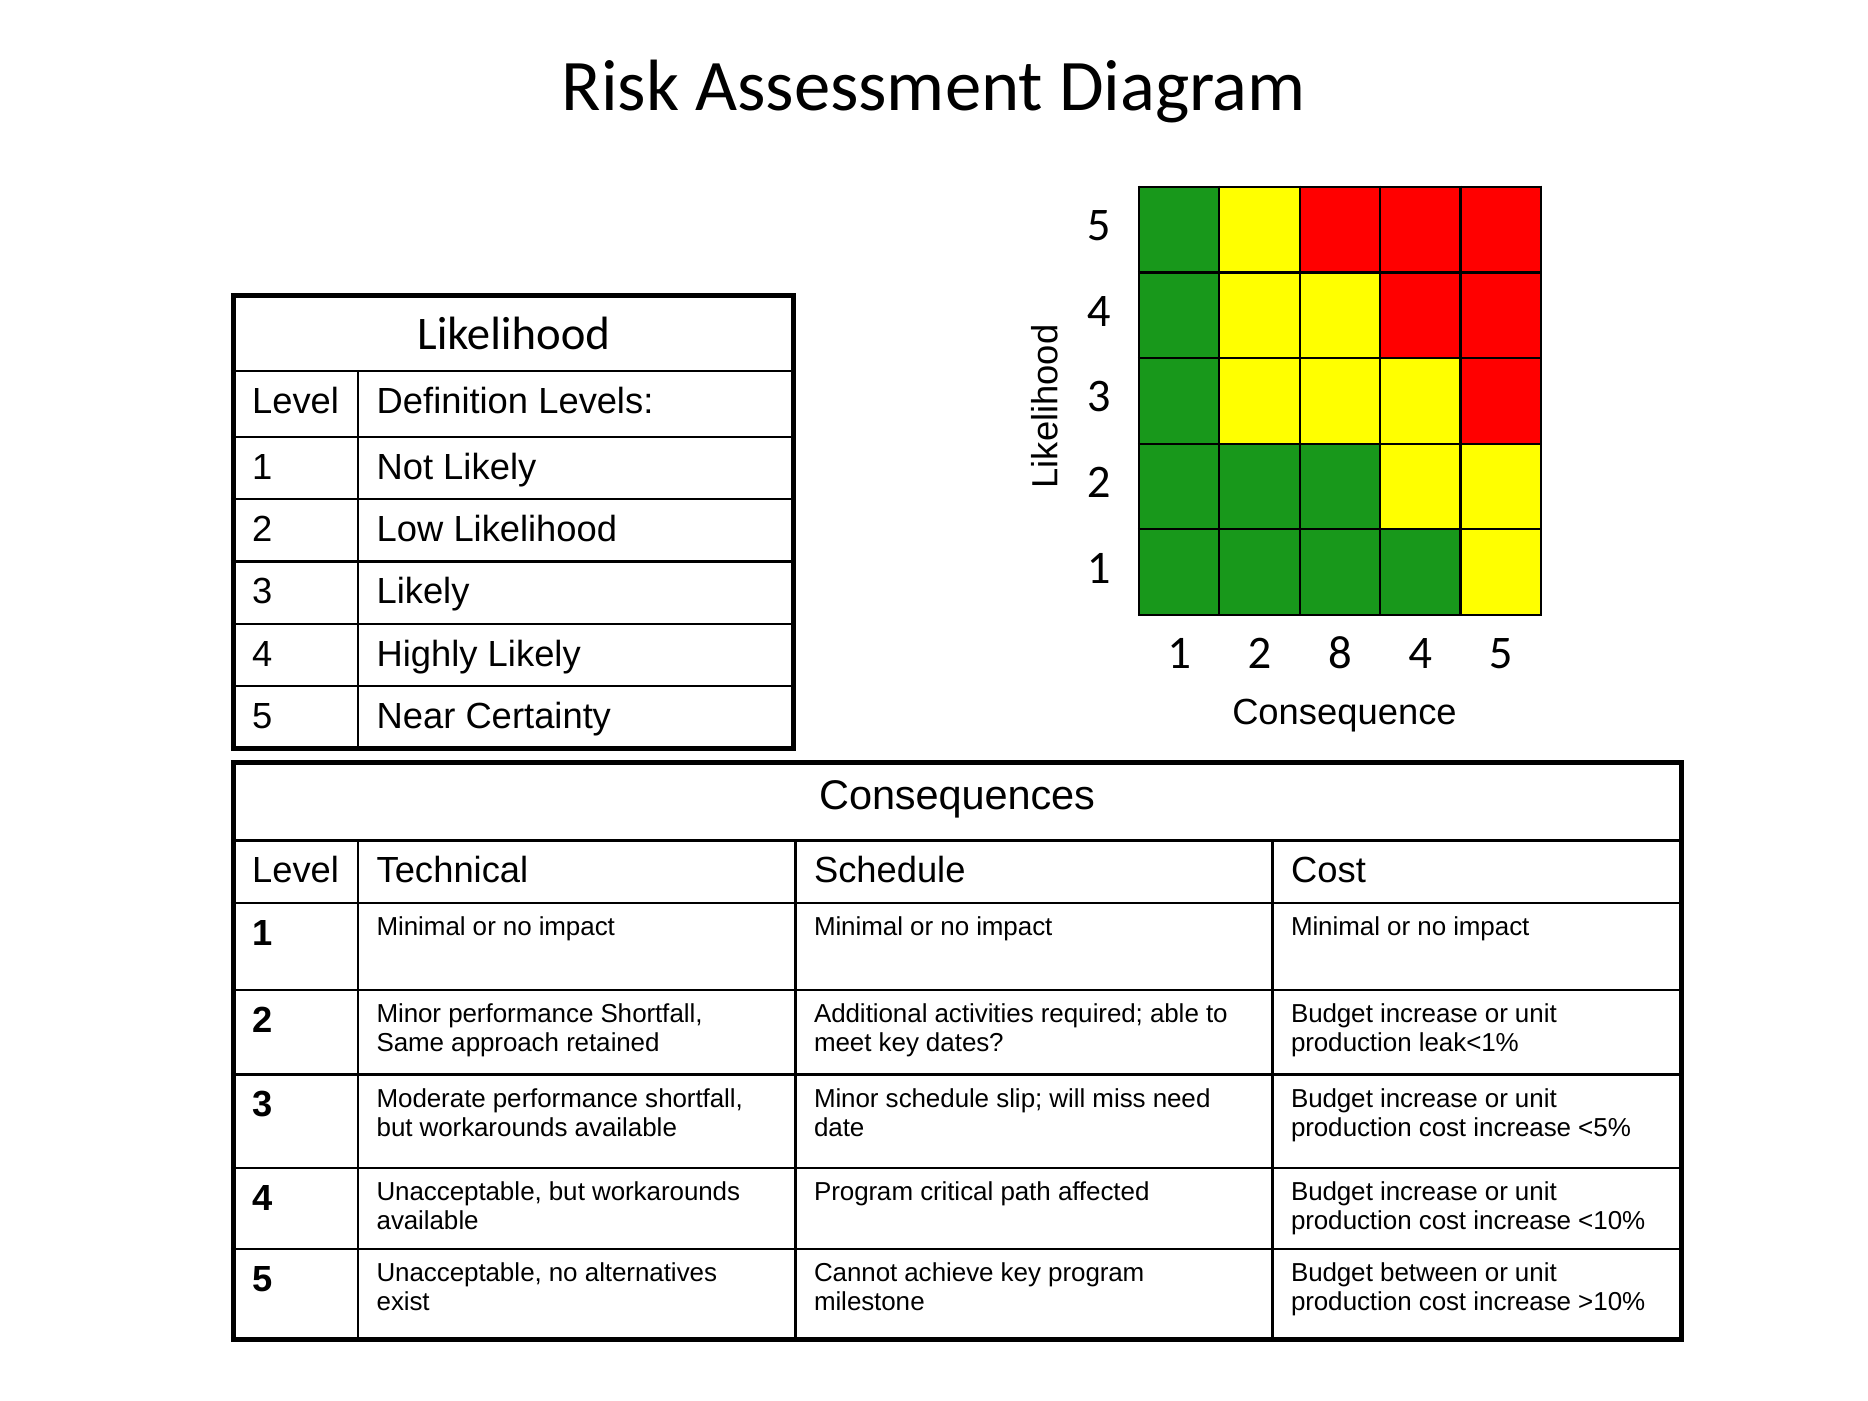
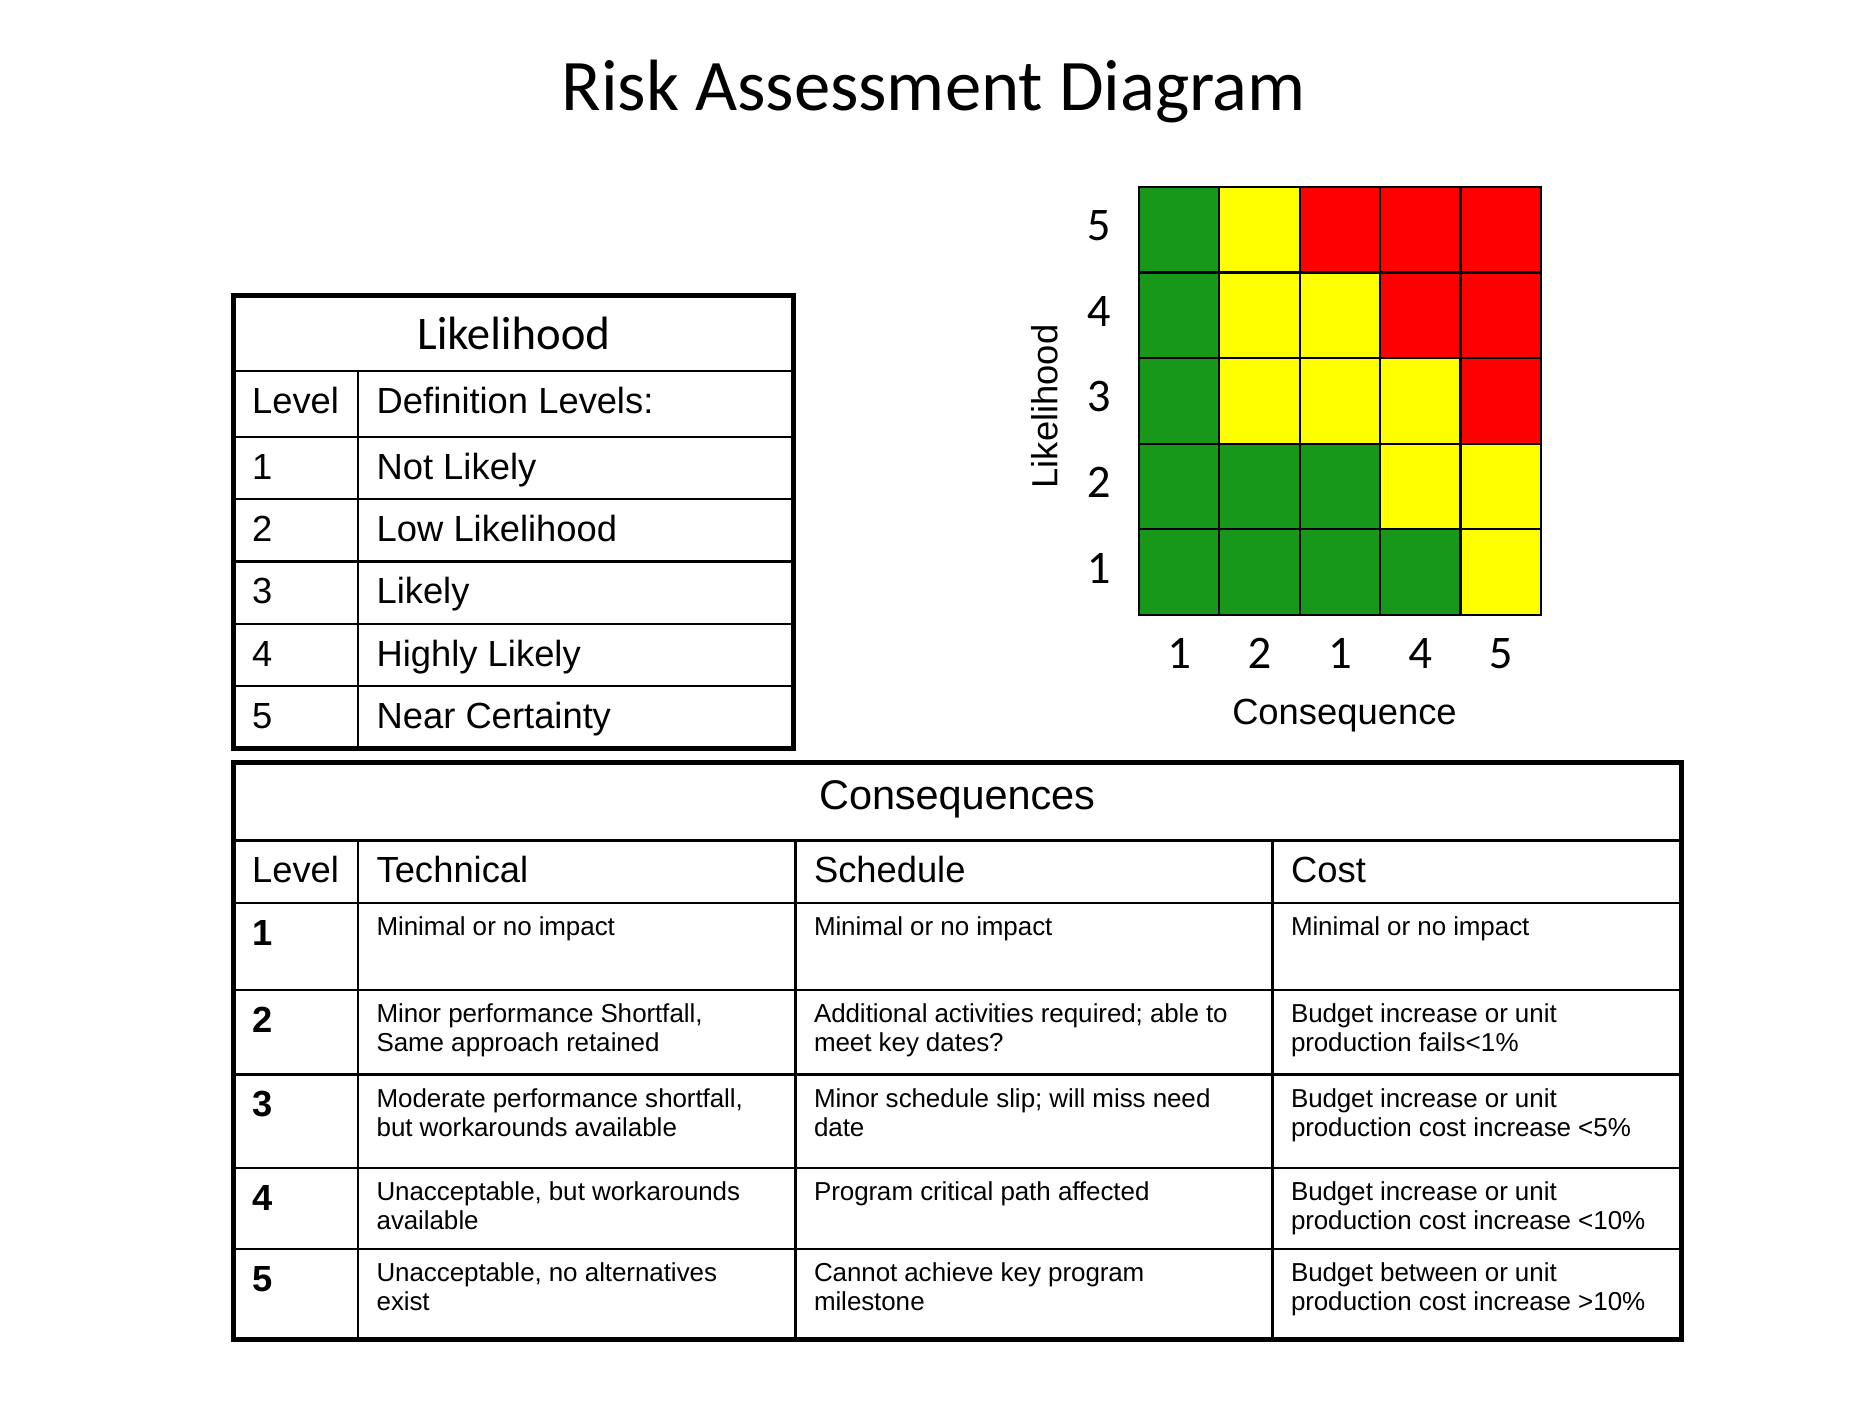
1 2 8: 8 -> 1 (1340, 653)
leak<1%: leak<1% -> fails<1% (1469, 1043)
